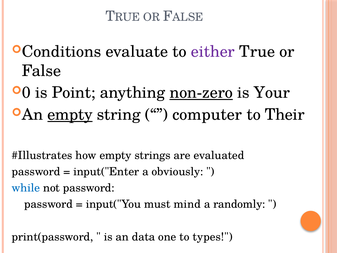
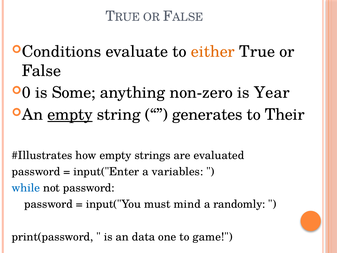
either colour: purple -> orange (213, 52)
Point: Point -> Some (74, 93)
non-zero underline: present -> none (201, 93)
Your: Your -> Year (272, 93)
computer: computer -> generates (207, 114)
obviously: obviously -> variables (177, 171)
types: types -> game (213, 237)
